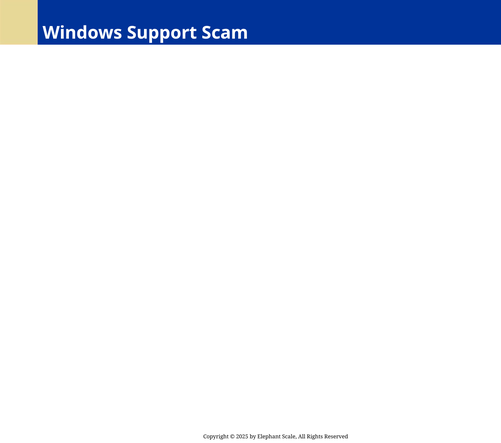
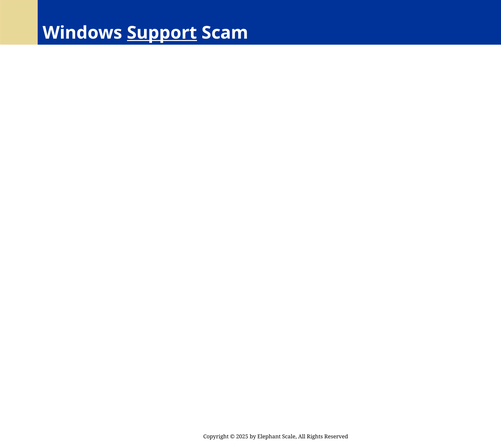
Support underline: none -> present (162, 33)
